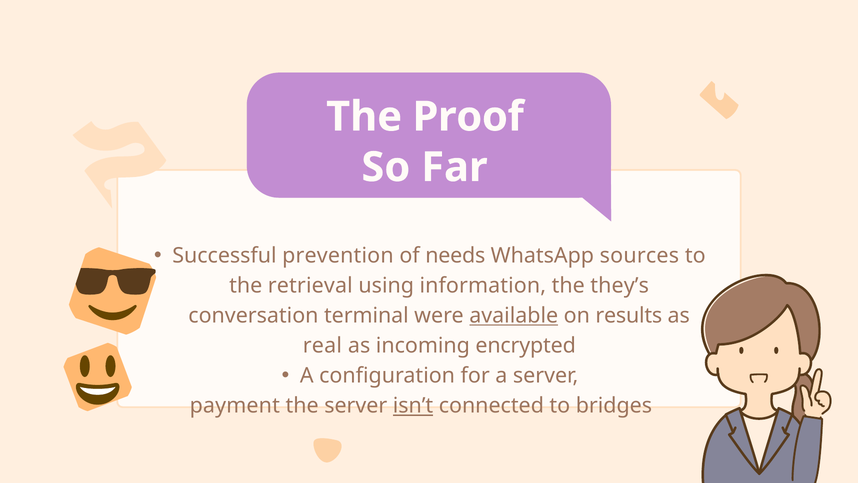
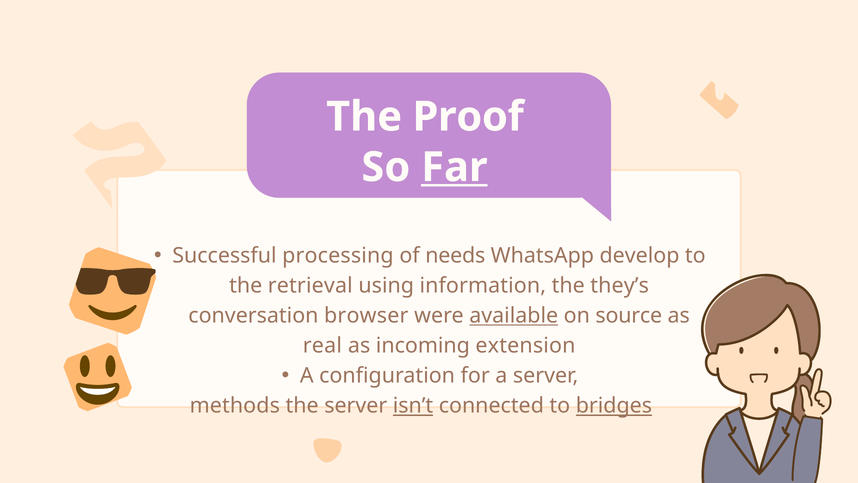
Far underline: none -> present (454, 167)
prevention: prevention -> processing (338, 255)
sources: sources -> develop (640, 255)
terminal: terminal -> browser (366, 315)
results: results -> source (629, 315)
encrypted: encrypted -> extension (525, 346)
payment: payment -> methods (235, 406)
bridges underline: none -> present (614, 406)
